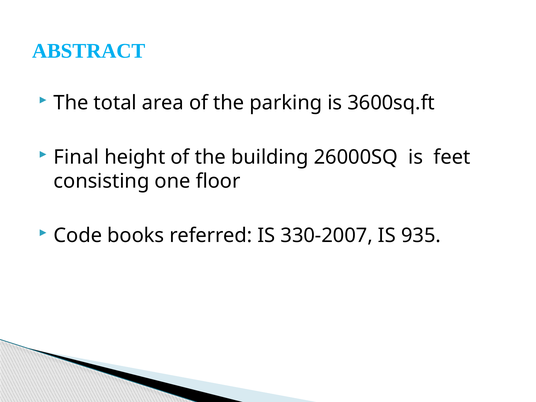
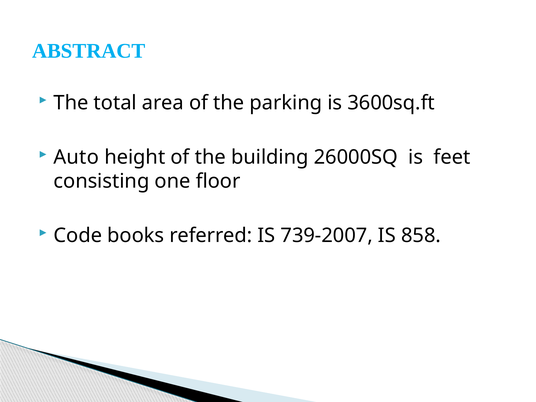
Final: Final -> Auto (76, 157)
330-2007: 330-2007 -> 739-2007 (327, 236)
935: 935 -> 858 (421, 236)
